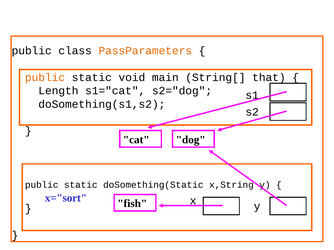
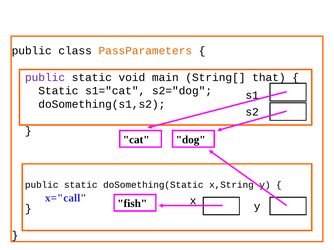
public colour: orange -> purple (45, 78)
Length: Length -> Static (58, 91)
x="sort: x="sort -> x="call (66, 198)
